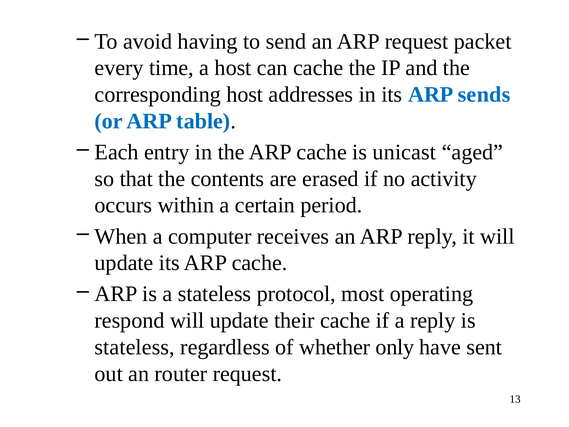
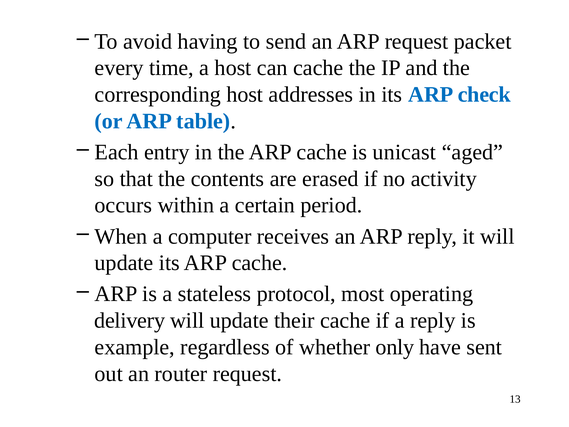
sends: sends -> check (484, 95)
respond: respond -> delivery (130, 320)
stateless: stateless -> example (135, 347)
